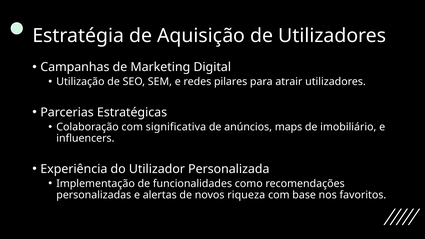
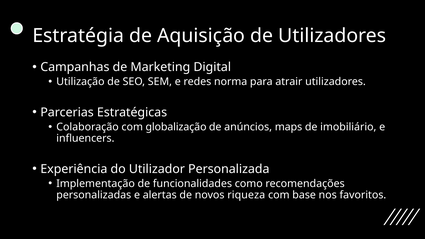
pilares: pilares -> norma (231, 82)
significativa: significativa -> globalização (176, 127)
